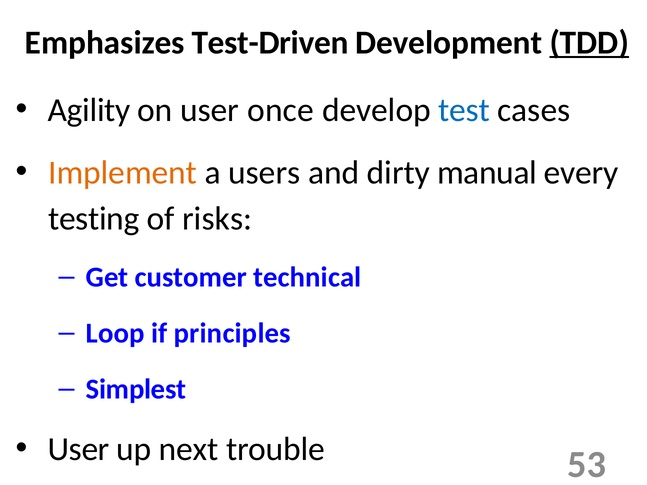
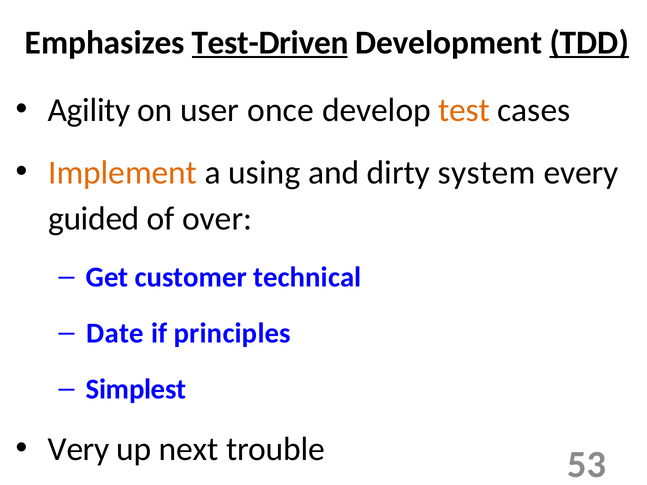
Test-Driven underline: none -> present (270, 43)
test colour: blue -> orange (464, 110)
users: users -> using (264, 173)
manual: manual -> system (487, 173)
testing: testing -> guided (94, 219)
risks: risks -> over (217, 219)
Loop: Loop -> Date (115, 333)
User: User -> Very (79, 449)
